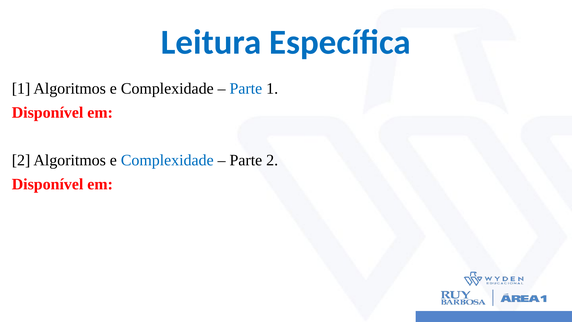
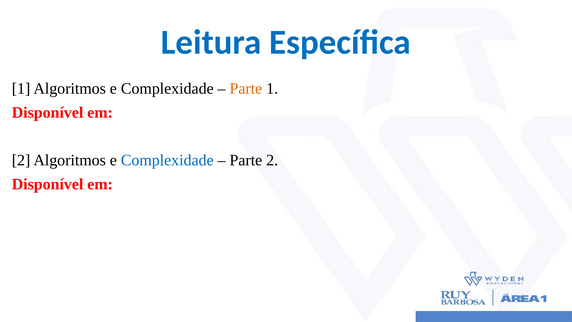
Parte colour: blue -> orange (246, 89)
